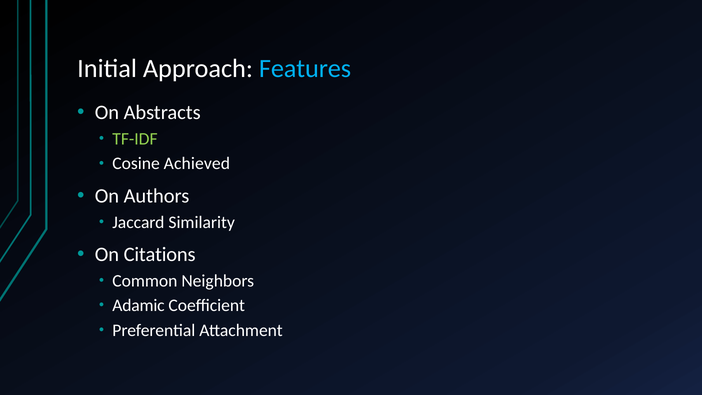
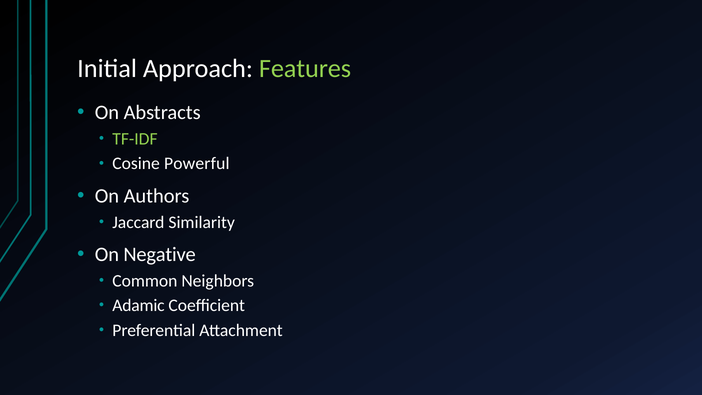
Features colour: light blue -> light green (305, 68)
Achieved: Achieved -> Powerful (197, 164)
Citations: Citations -> Negative (160, 254)
